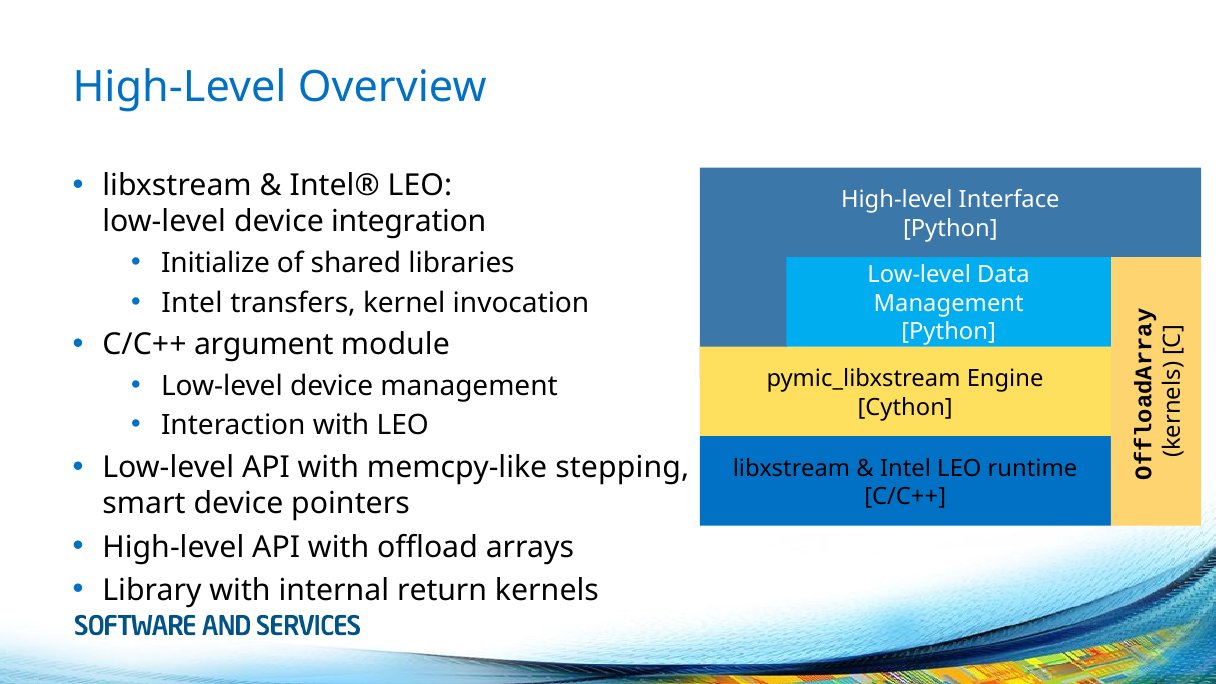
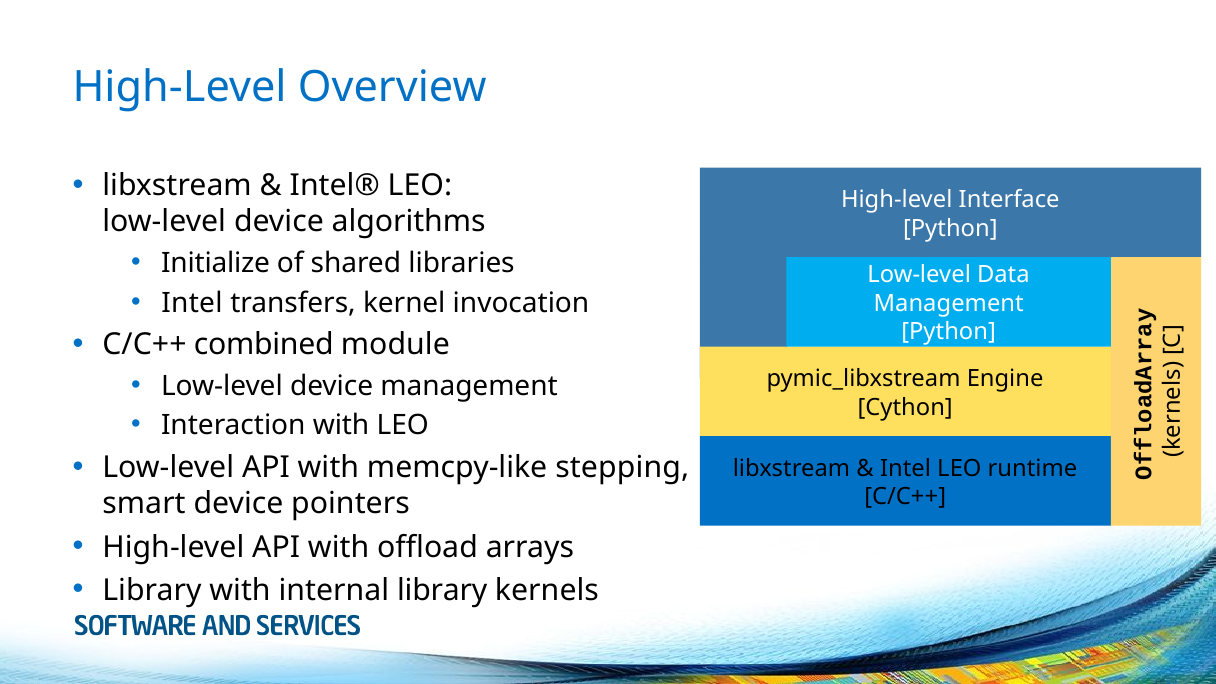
integration: integration -> algorithms (409, 222)
argument: argument -> combined (264, 345)
internal return: return -> library (442, 590)
